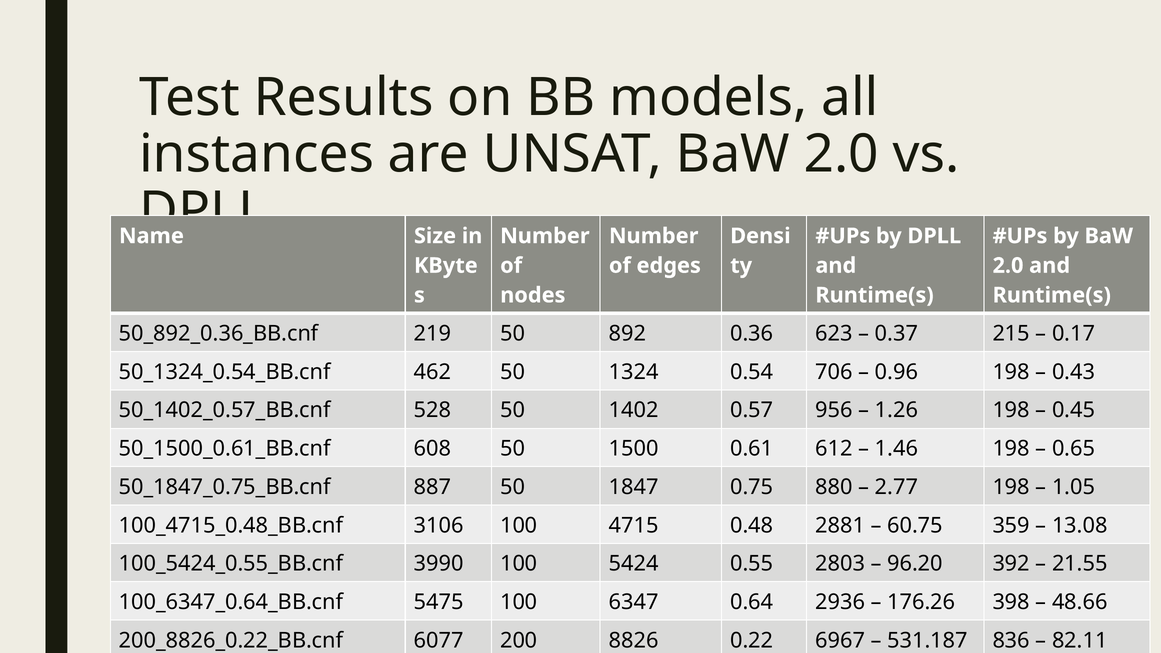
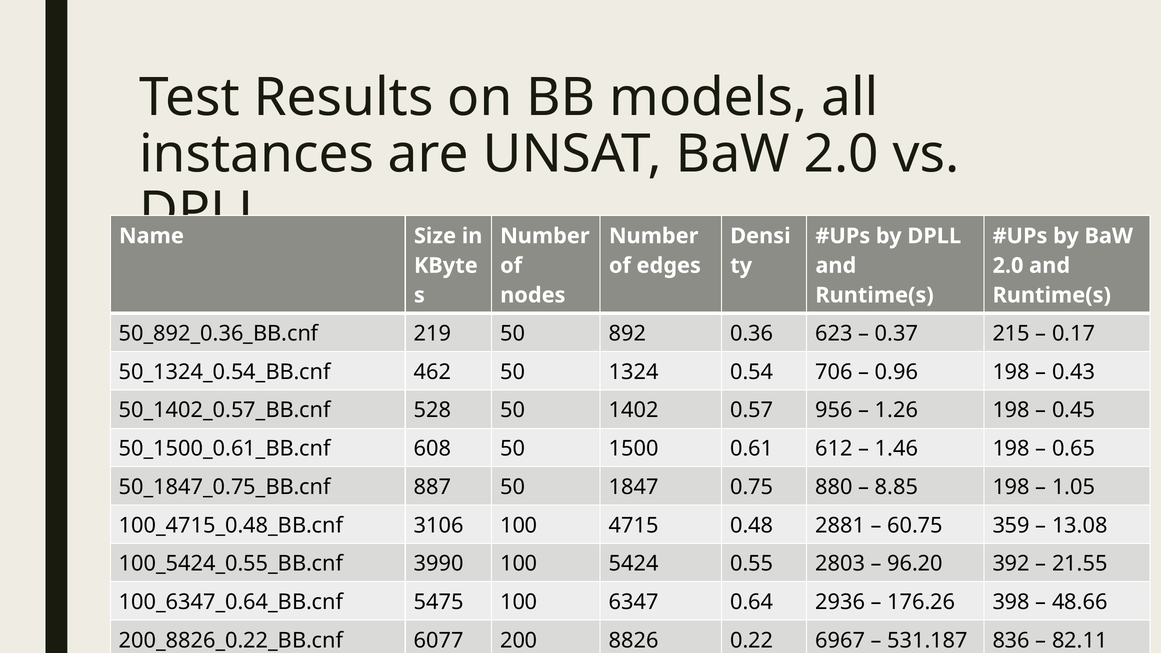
2.77: 2.77 -> 8.85 (896, 487)
